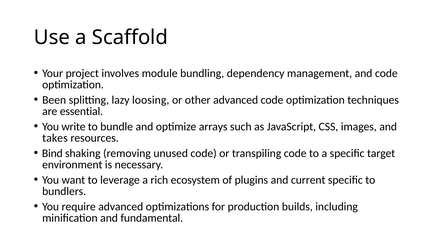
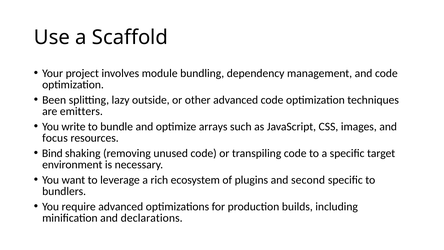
loosing: loosing -> outside (151, 100)
essential: essential -> emitters (81, 111)
takes: takes -> focus (55, 138)
current: current -> second (308, 180)
fundamental: fundamental -> declarations (152, 218)
